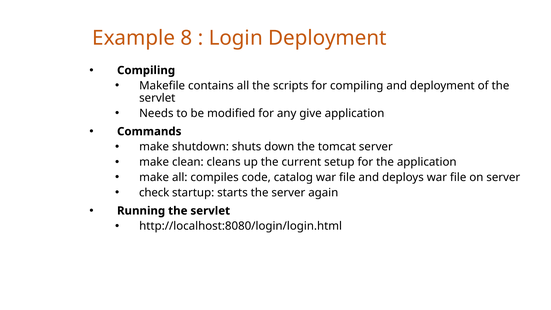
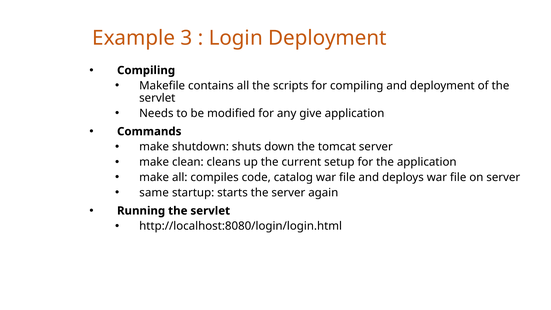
8: 8 -> 3 (187, 38)
check: check -> same (154, 193)
